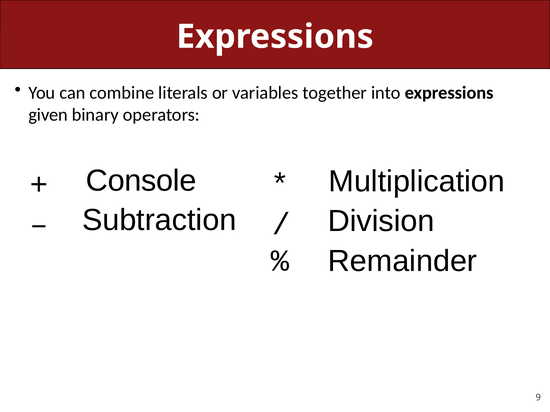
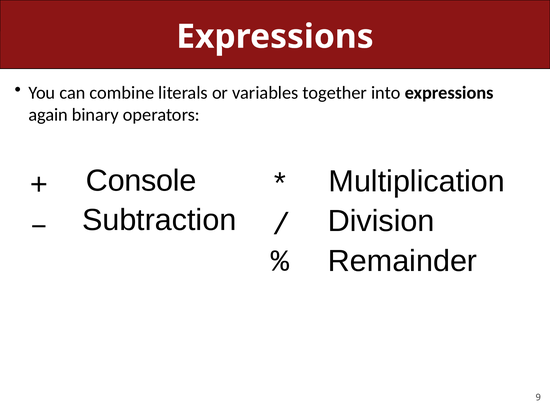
given: given -> again (48, 115)
